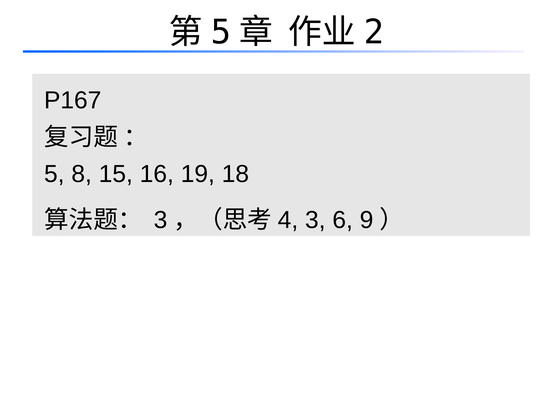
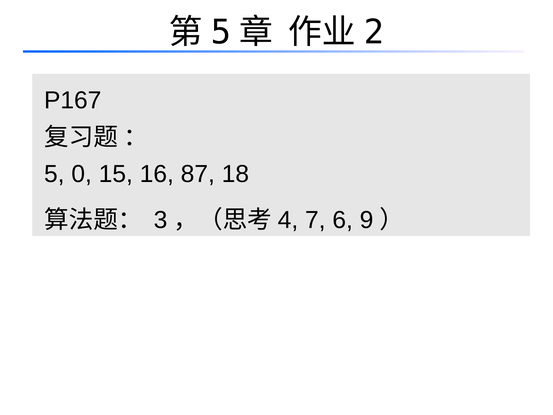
8: 8 -> 0 (82, 174)
19: 19 -> 87 (198, 174)
3: 3 -> 7 (315, 220)
